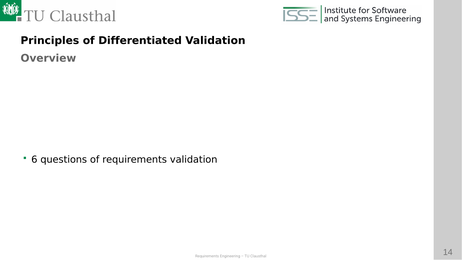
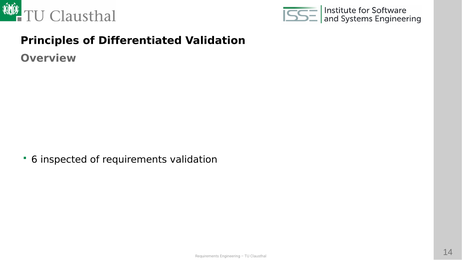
questions: questions -> inspected (64, 160)
